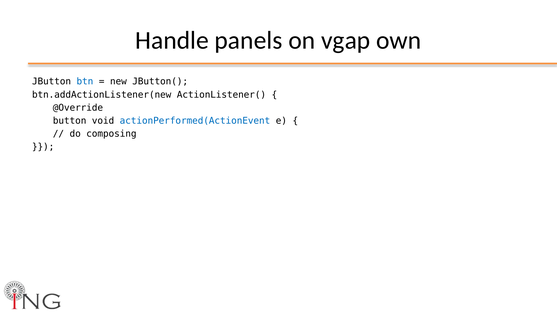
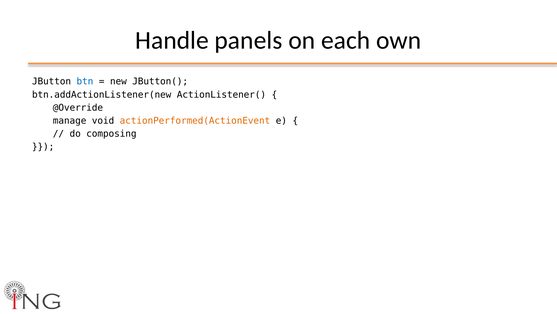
vgap: vgap -> each (346, 40)
button: button -> manage (70, 120)
actionPerformed(ActionEvent colour: blue -> orange (195, 120)
